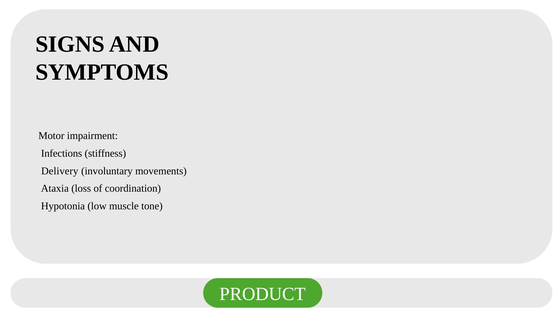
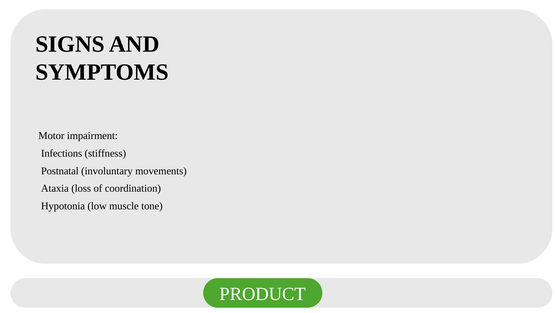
Delivery: Delivery -> Postnatal (60, 171)
